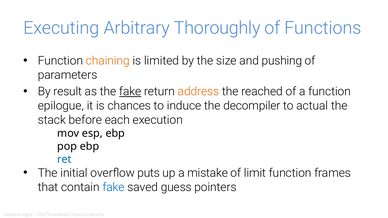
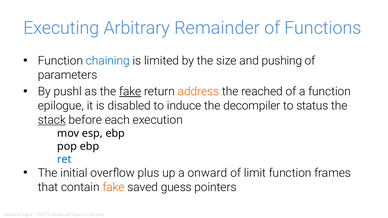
Thoroughly: Thoroughly -> Remainder (217, 28)
chaining colour: orange -> blue (108, 61)
result: result -> pushl (68, 92)
chances: chances -> disabled (129, 106)
actual: actual -> status (312, 106)
stack underline: none -> present (52, 120)
puts: puts -> plus (149, 173)
mistake: mistake -> onward (208, 173)
fake colour: blue -> orange (114, 187)
